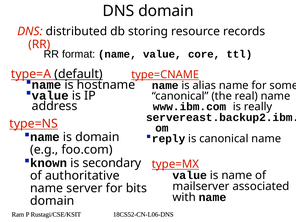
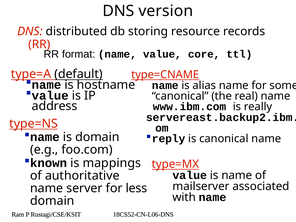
DNS domain: domain -> version (166, 11)
secondary: secondary -> mappings (112, 163)
bits: bits -> less (136, 188)
